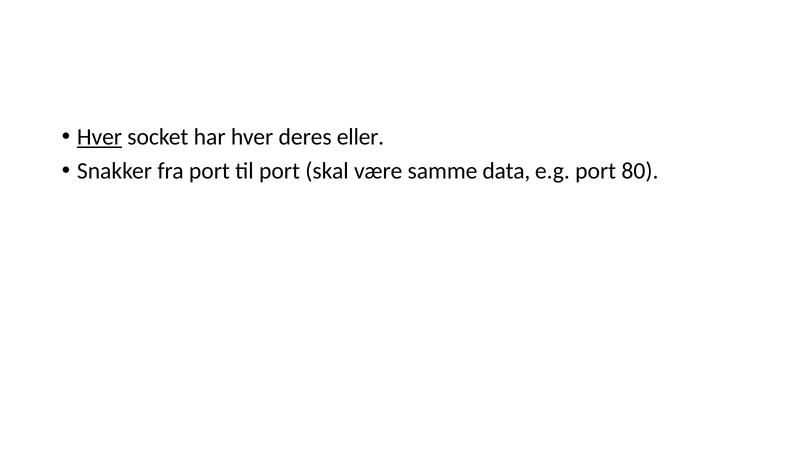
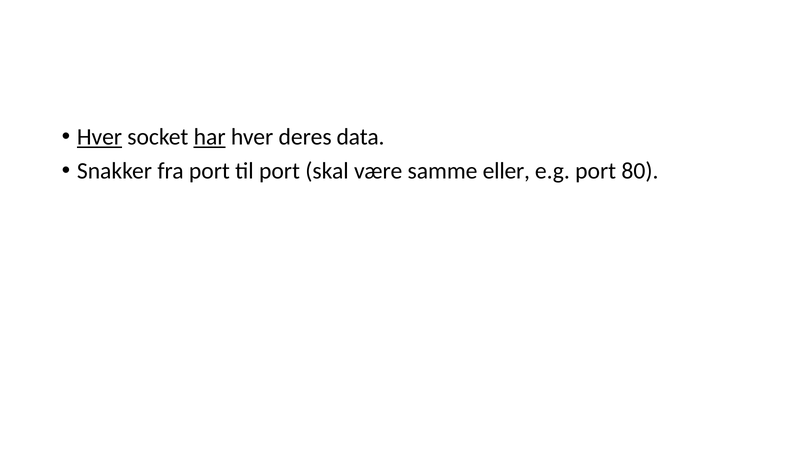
har underline: none -> present (210, 137)
eller: eller -> data (360, 137)
data: data -> eller (506, 171)
